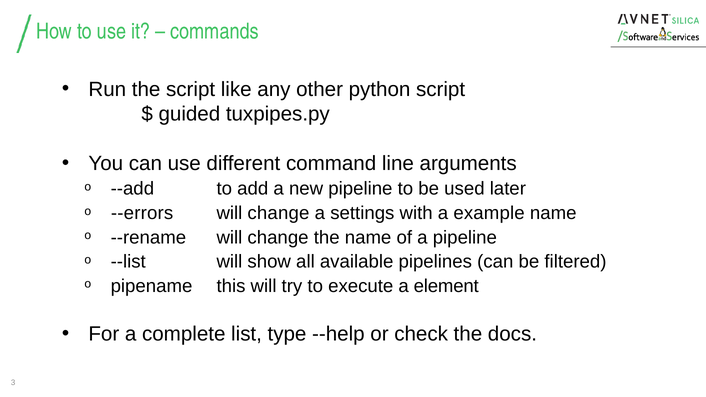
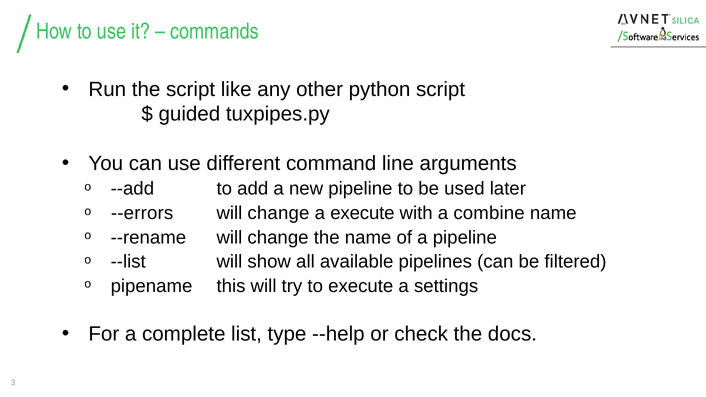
a settings: settings -> execute (362, 213)
example: example -> combine (489, 213)
element: element -> settings (446, 286)
